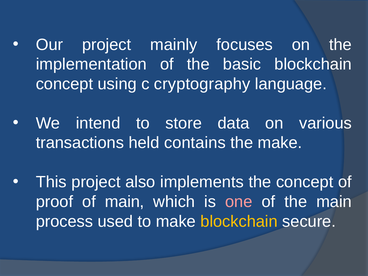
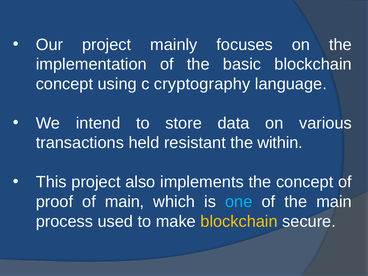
contains: contains -> resistant (195, 143)
the make: make -> within (280, 143)
one colour: pink -> light blue (239, 202)
